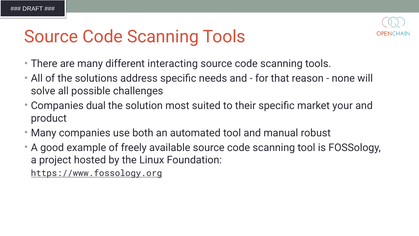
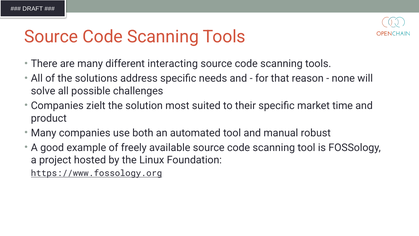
dual: dual -> zielt (96, 105)
your: your -> time (343, 105)
